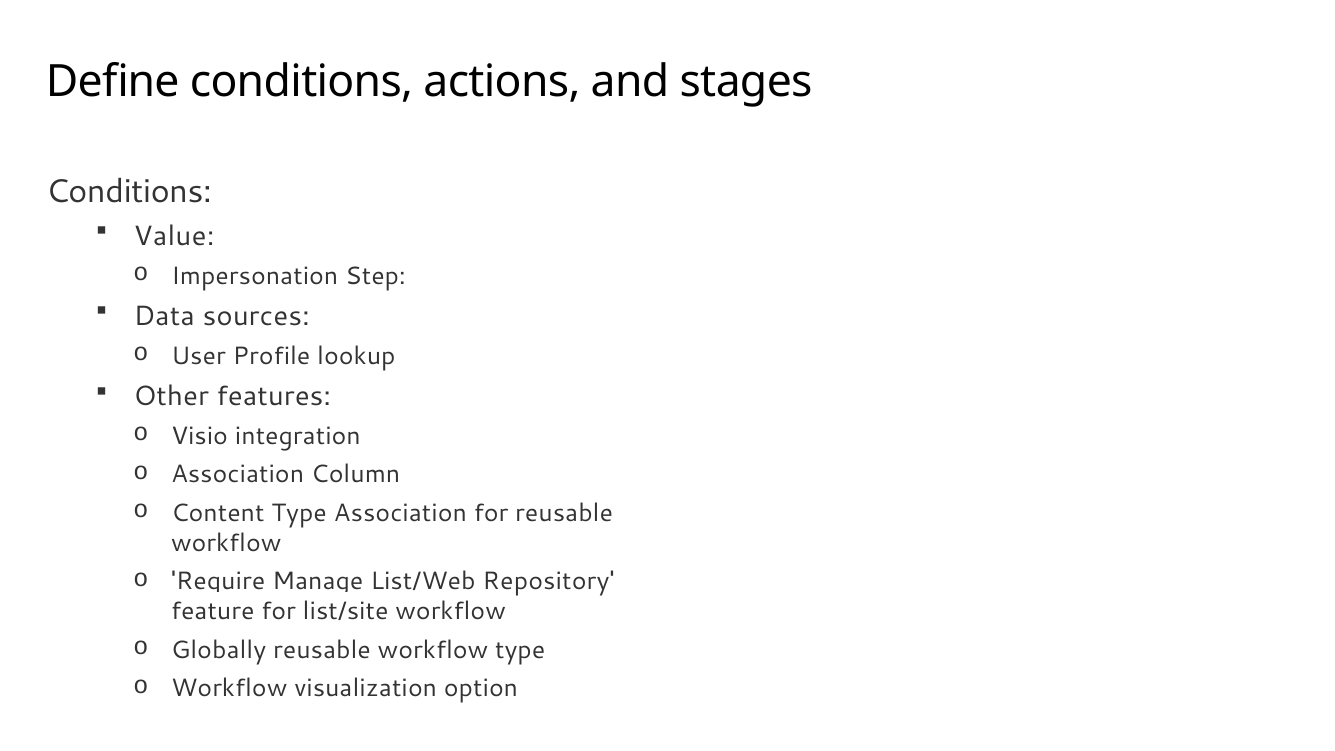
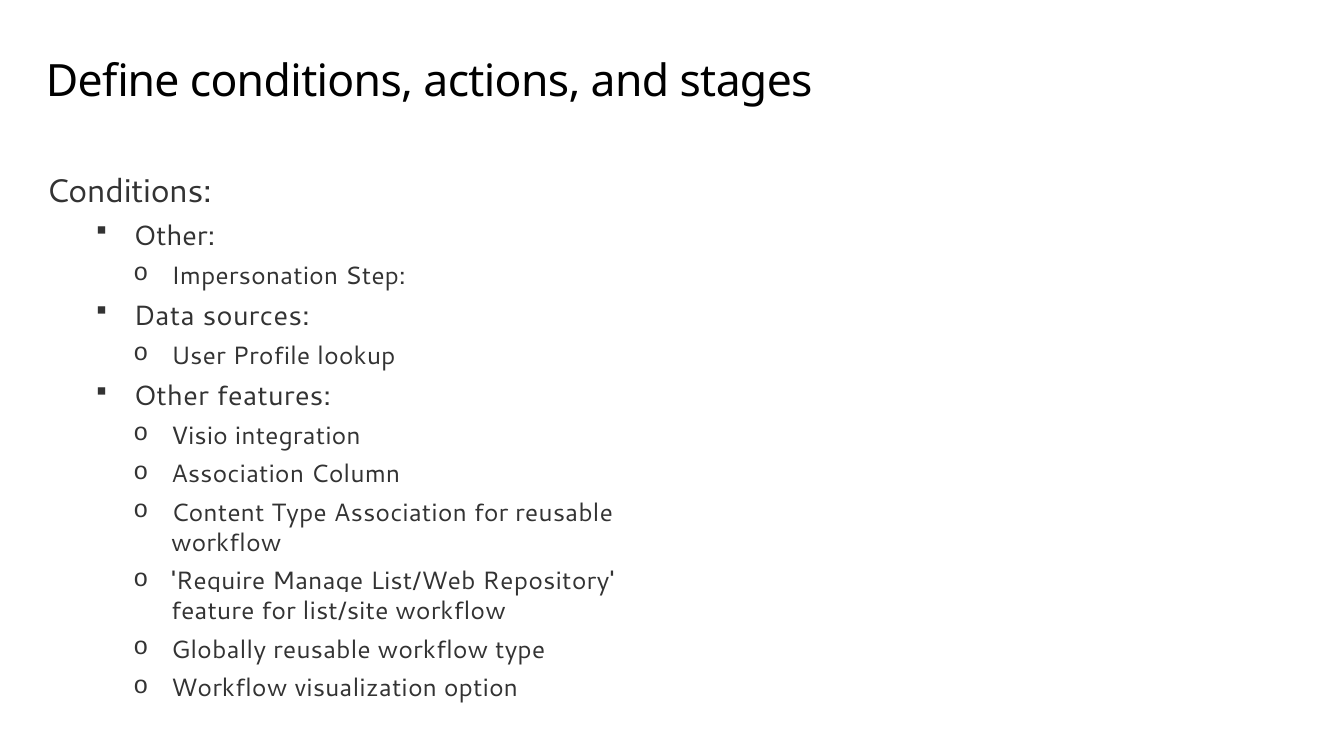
Value: Value -> Other (174, 236)
